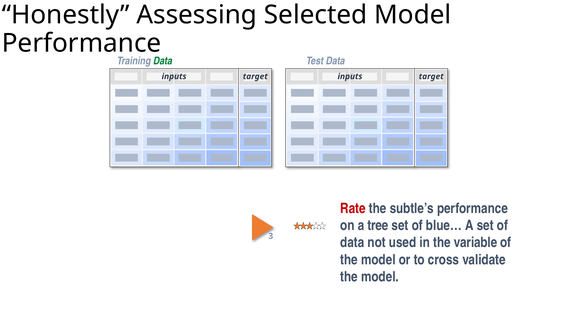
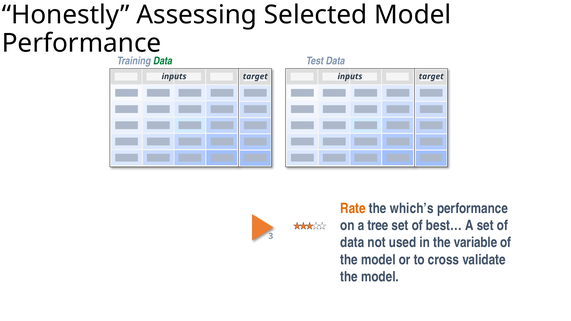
Rate colour: red -> orange (353, 208)
subtle’s: subtle’s -> which’s (412, 208)
blue…: blue… -> best… (444, 226)
